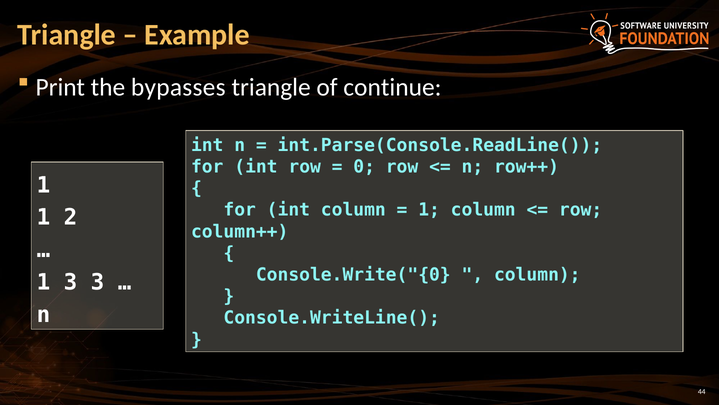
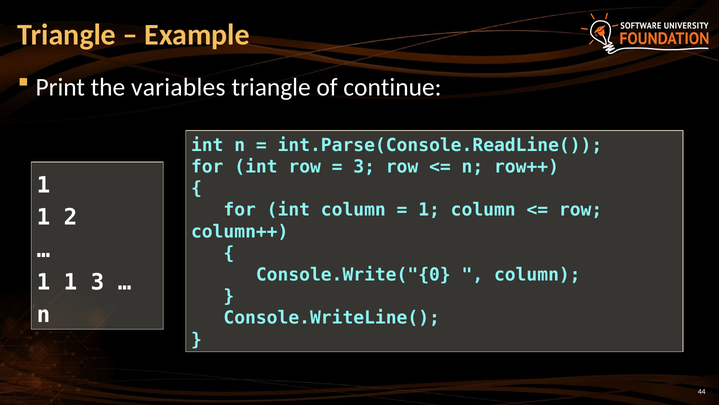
bypasses: bypasses -> variables (178, 87)
0: 0 -> 3 (364, 167)
3: 3 -> 1 (70, 282)
